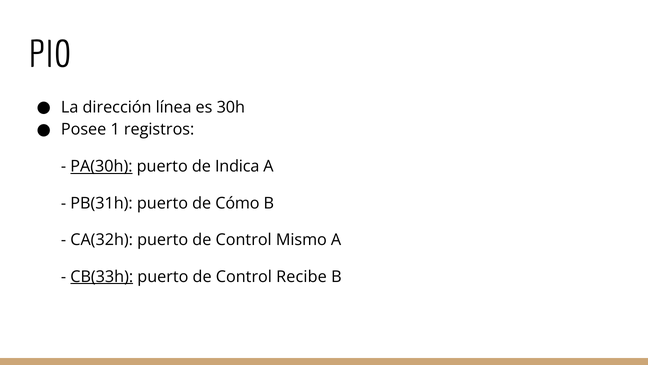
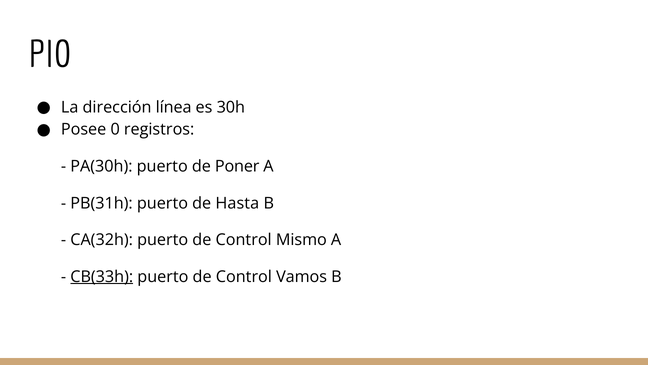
1: 1 -> 0 (115, 129)
PA(30h underline: present -> none (101, 166)
Indica: Indica -> Poner (237, 166)
Cómo: Cómo -> Hasta (237, 203)
Recibe: Recibe -> Vamos (302, 276)
